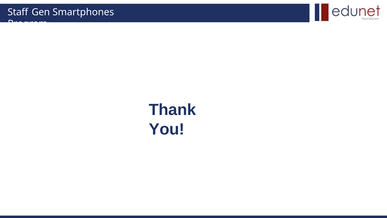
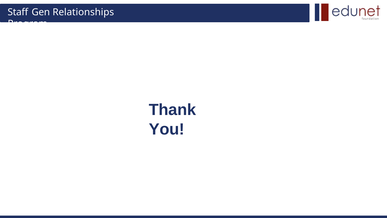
Smartphones: Smartphones -> Relationships (83, 12)
